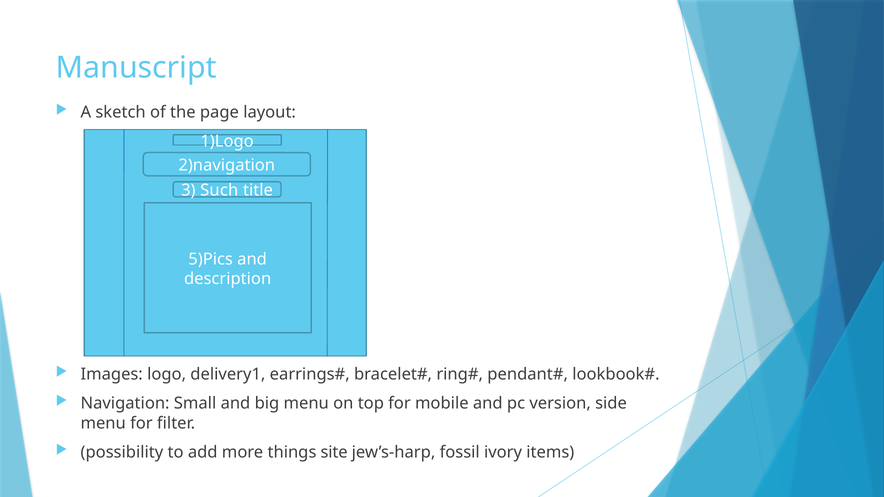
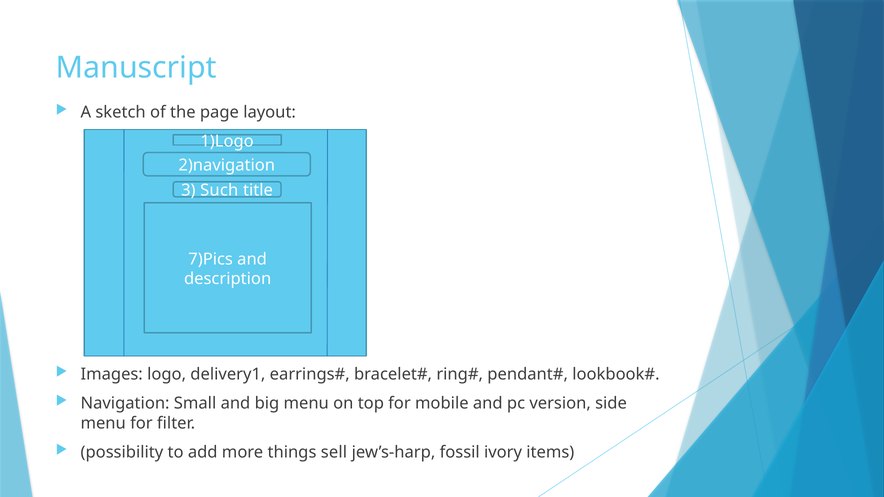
5)Pics: 5)Pics -> 7)Pics (211, 259)
site: site -> sell (334, 452)
